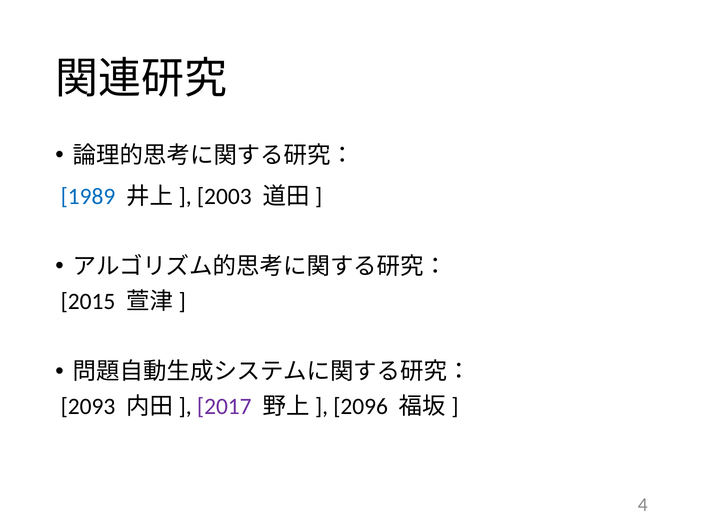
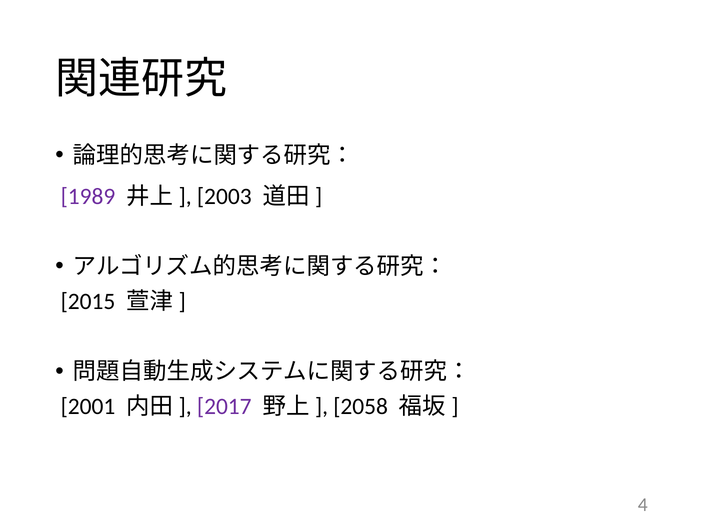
1989 colour: blue -> purple (88, 196)
2093: 2093 -> 2001 (88, 406)
2096: 2096 -> 2058 (361, 406)
